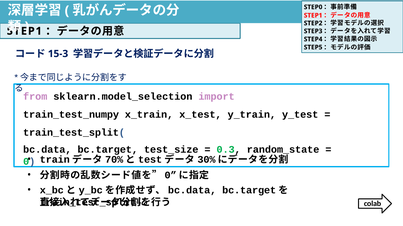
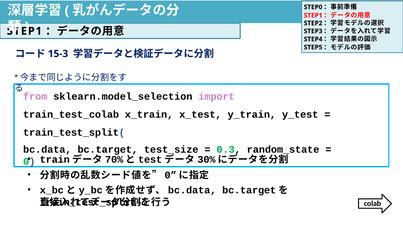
train_test_numpy: train_test_numpy -> train_test_colab (71, 115)
